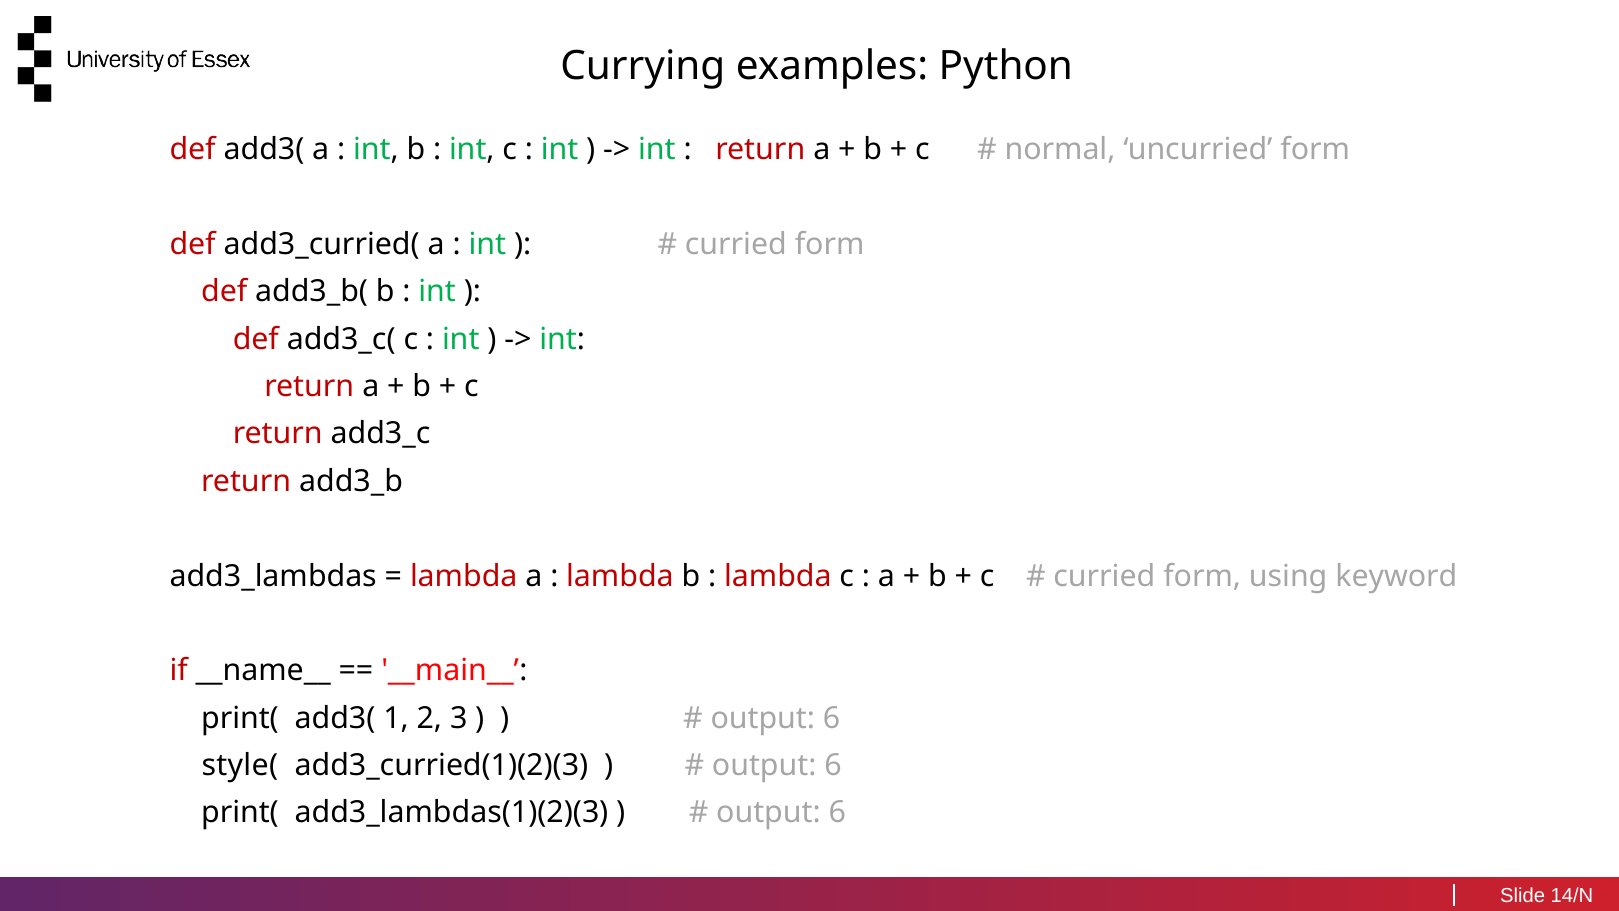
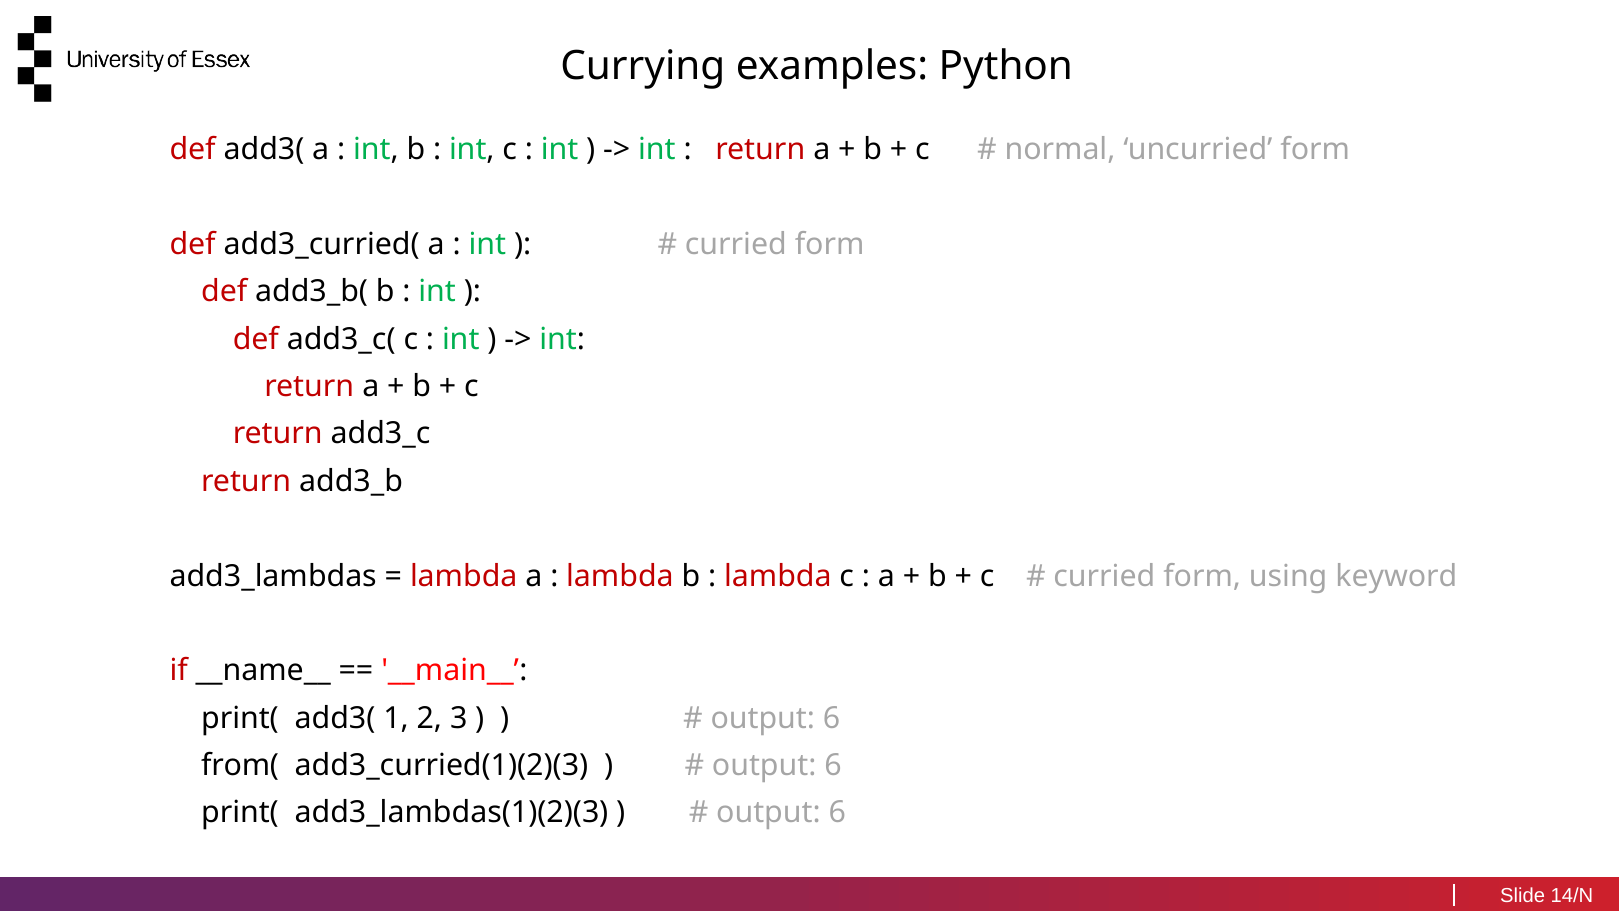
style(: style( -> from( (240, 765)
